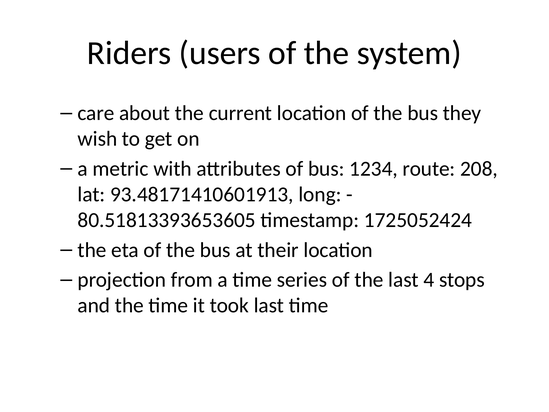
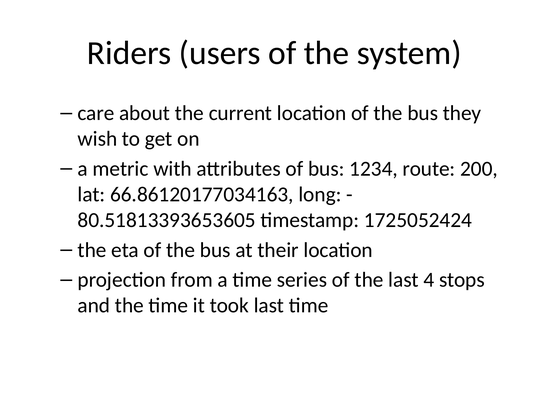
208: 208 -> 200 (479, 169)
93.48171410601913: 93.48171410601913 -> 66.86120177034163 (202, 194)
